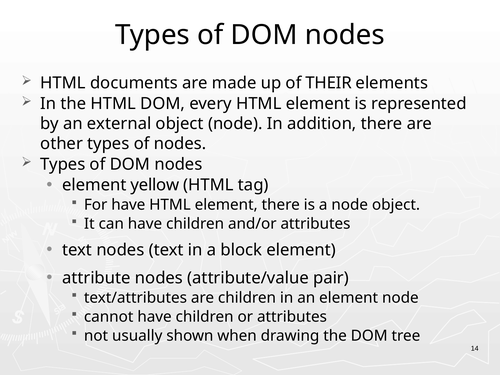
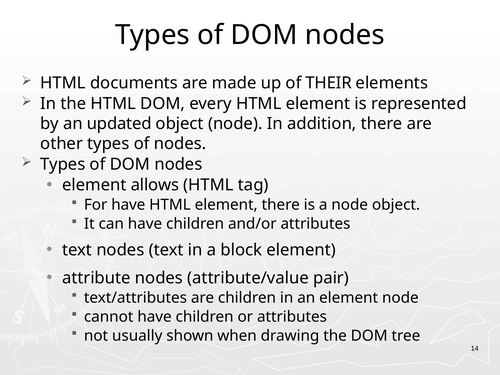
external: external -> updated (119, 124)
yellow: yellow -> allows (155, 185)
